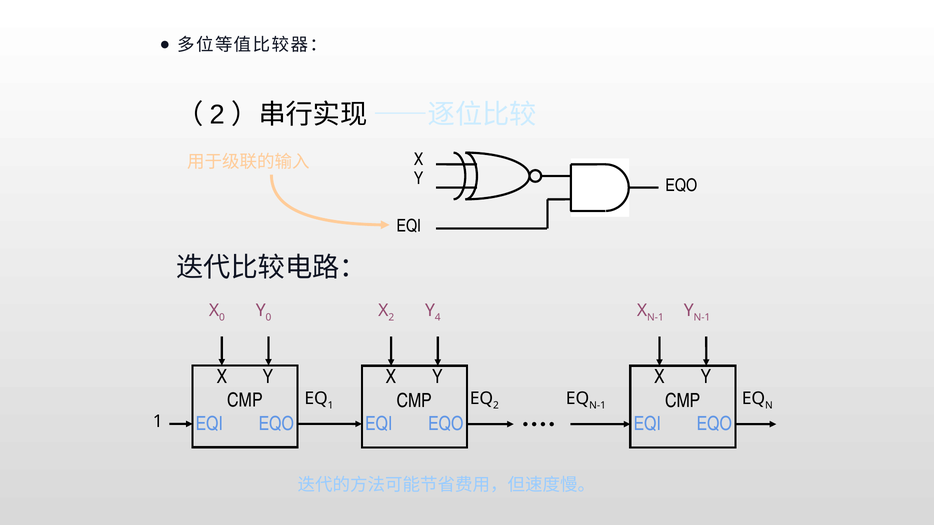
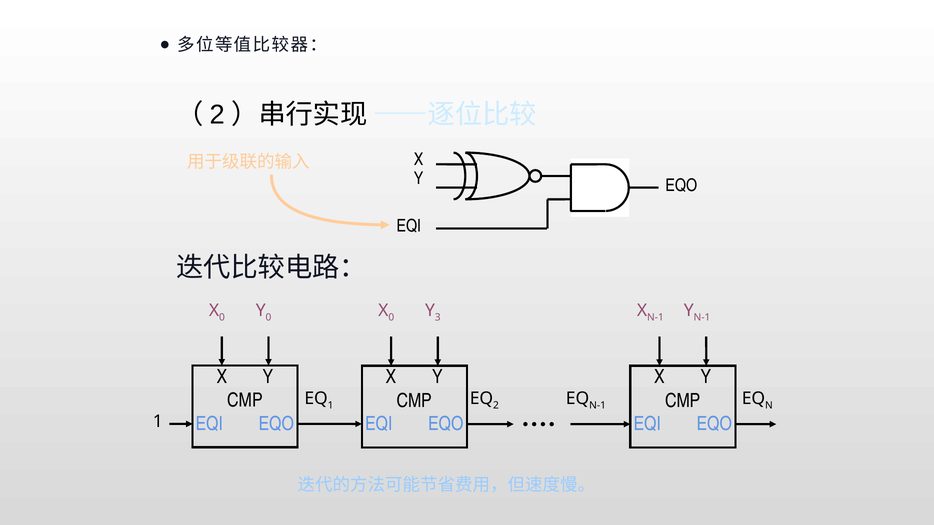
2: 2 -> 0 (391, 318)
4: 4 -> 3 (438, 318)
